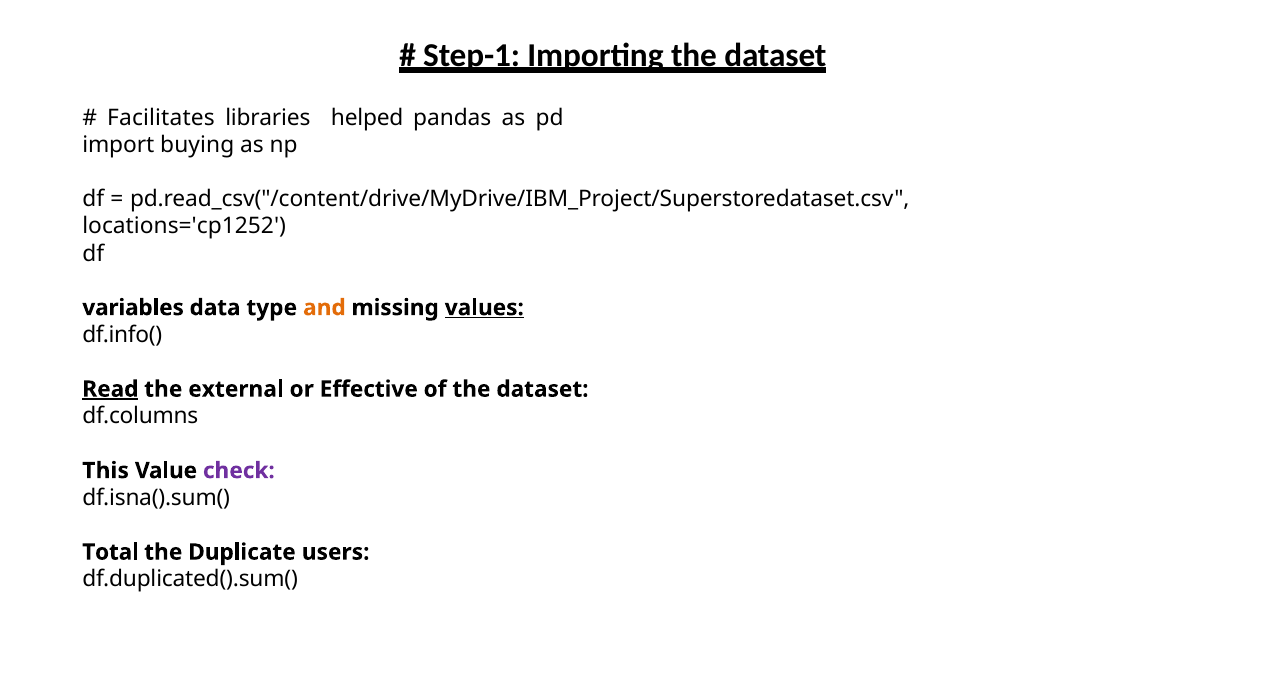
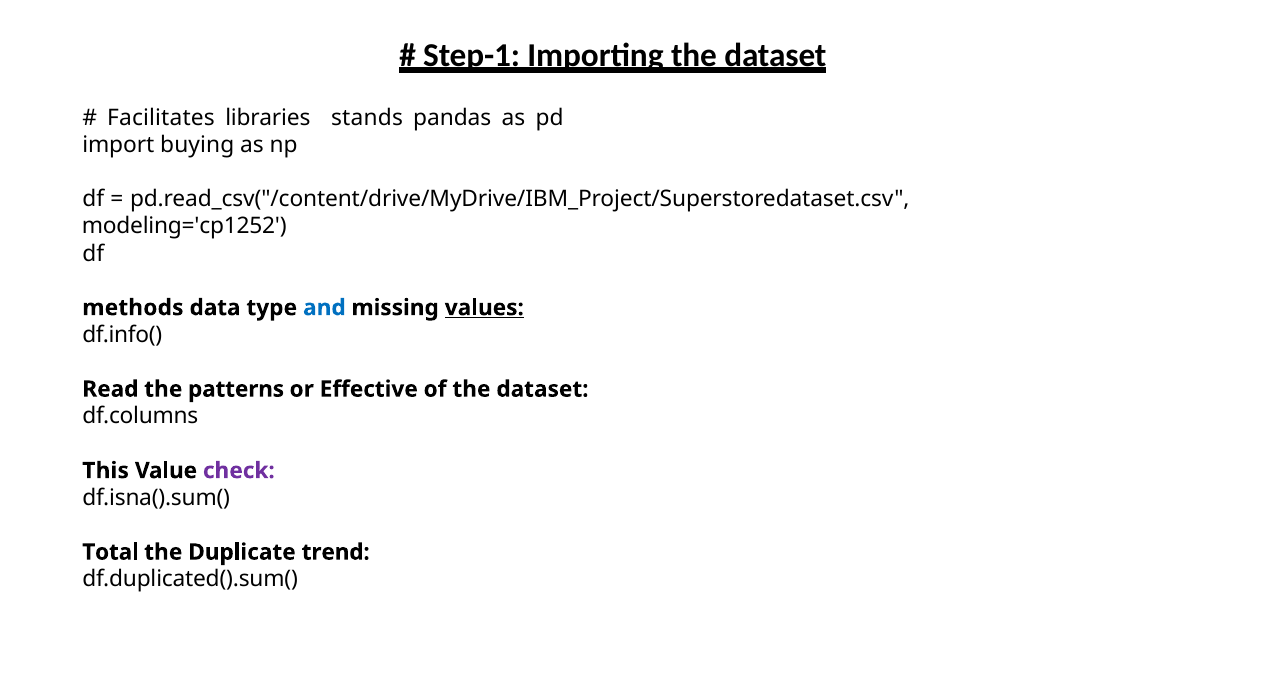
helped: helped -> stands (367, 117)
locations='cp1252: locations='cp1252 -> modeling='cp1252 (184, 226)
variables: variables -> methods (133, 308)
and colour: orange -> blue (324, 308)
Read underline: present -> none (110, 389)
external: external -> patterns (236, 389)
users: users -> trend (336, 552)
